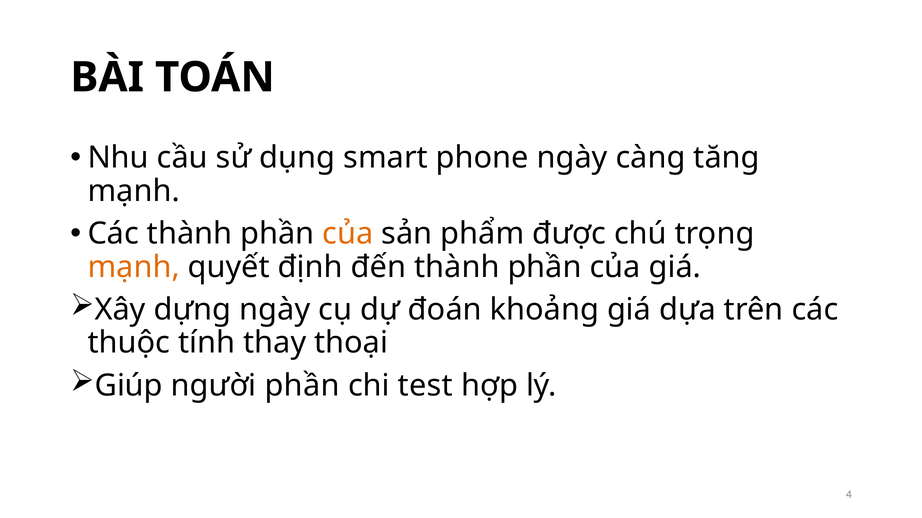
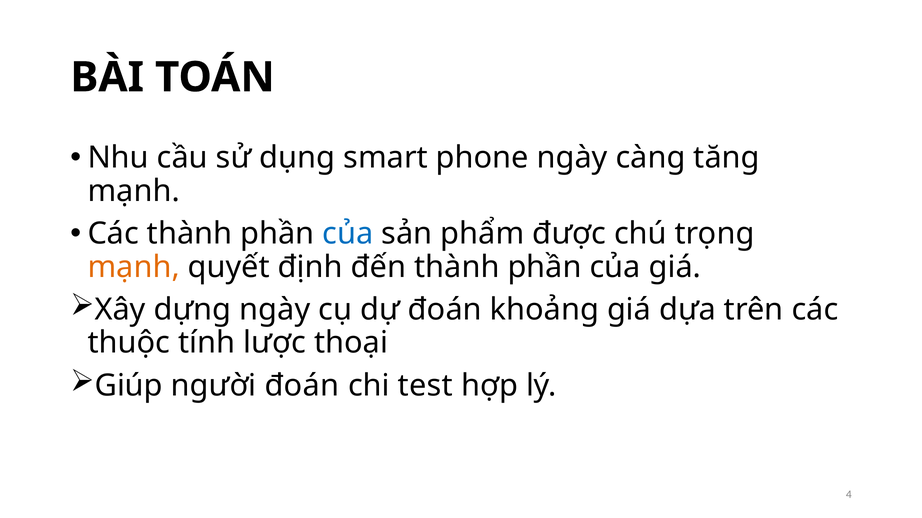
của colour: orange -> blue (348, 234)
thay: thay -> lược (275, 343)
người phần: phần -> đoán (302, 386)
